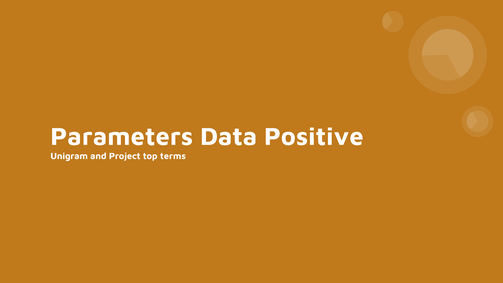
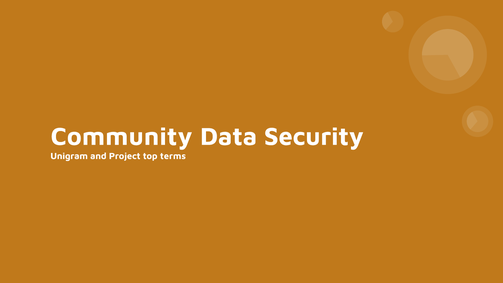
Parameters: Parameters -> Community (122, 137)
Positive: Positive -> Security (314, 137)
